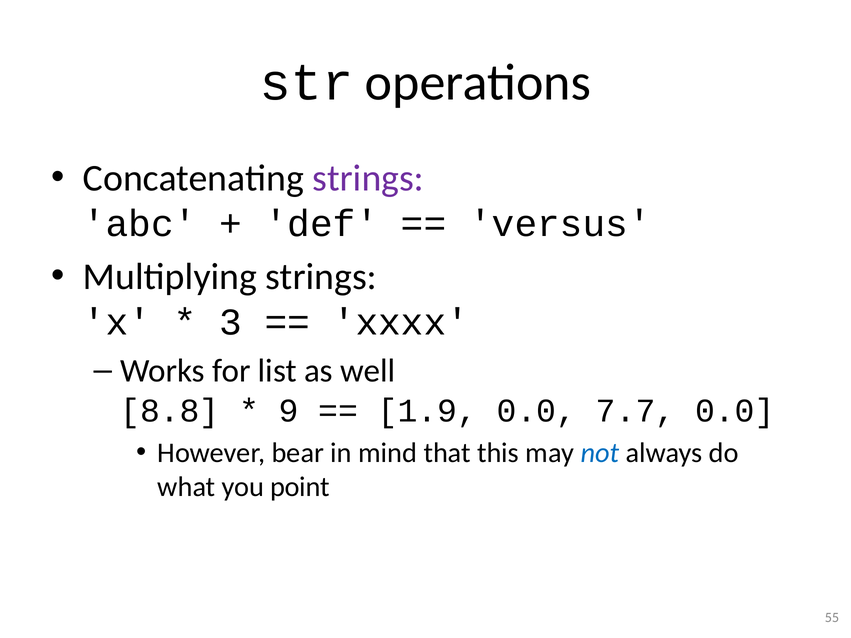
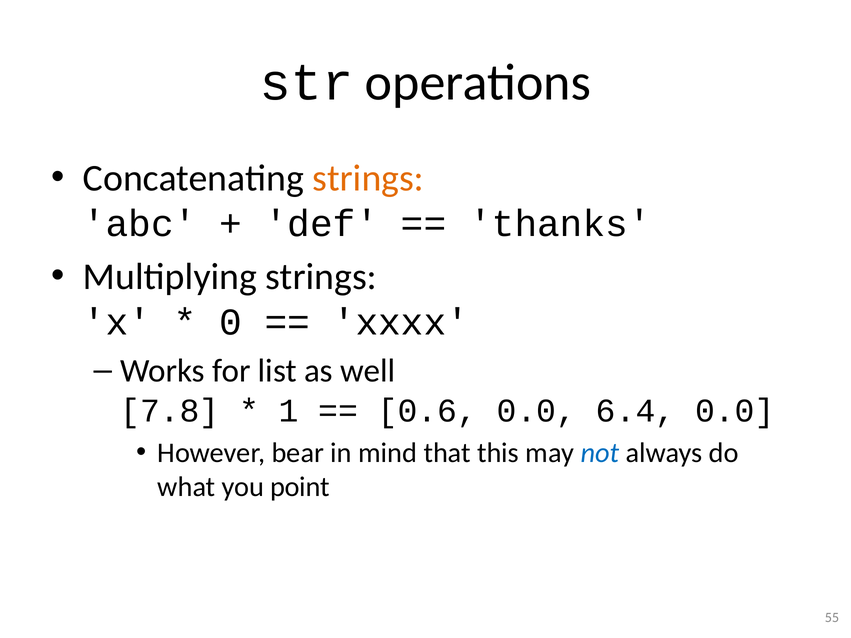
strings colour: purple -> orange (368, 179)
versus: versus -> thanks (560, 224)
3: 3 -> 0 (231, 322)
8.8: 8.8 -> 7.8 (170, 411)
9: 9 -> 1 (289, 411)
1.9: 1.9 -> 0.6 (427, 411)
7.7: 7.7 -> 6.4 (636, 411)
